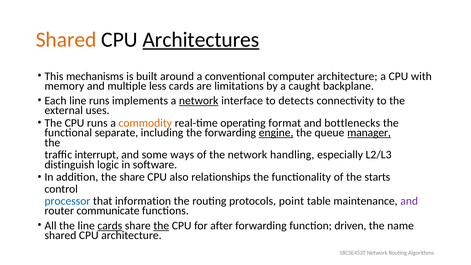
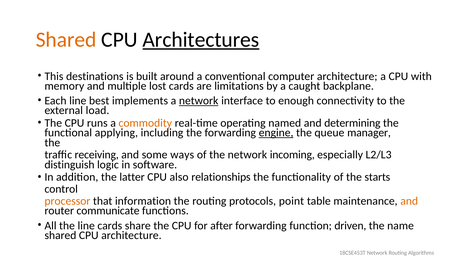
mechanisms: mechanisms -> destinations (95, 76)
less: less -> lost (158, 86)
line runs: runs -> best (99, 101)
detects: detects -> enough (296, 101)
uses: uses -> load (98, 111)
format: format -> named (285, 123)
bottlenecks: bottlenecks -> determining (352, 123)
separate: separate -> applying (116, 133)
manager underline: present -> none (369, 133)
interrupt: interrupt -> receiving (97, 155)
handling: handling -> incoming (292, 155)
the share: share -> latter (132, 177)
processor colour: blue -> orange (67, 201)
and colour: purple -> orange (409, 201)
cards underline: present -> none (110, 226)
the underline: present -> none (161, 226)
